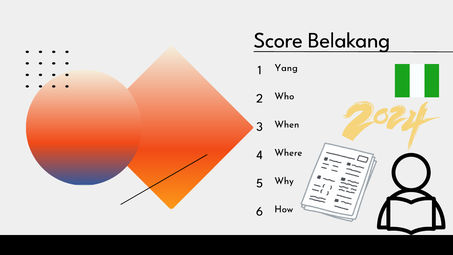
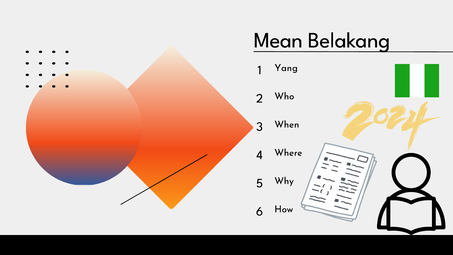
Score: Score -> Mean (278, 40)
